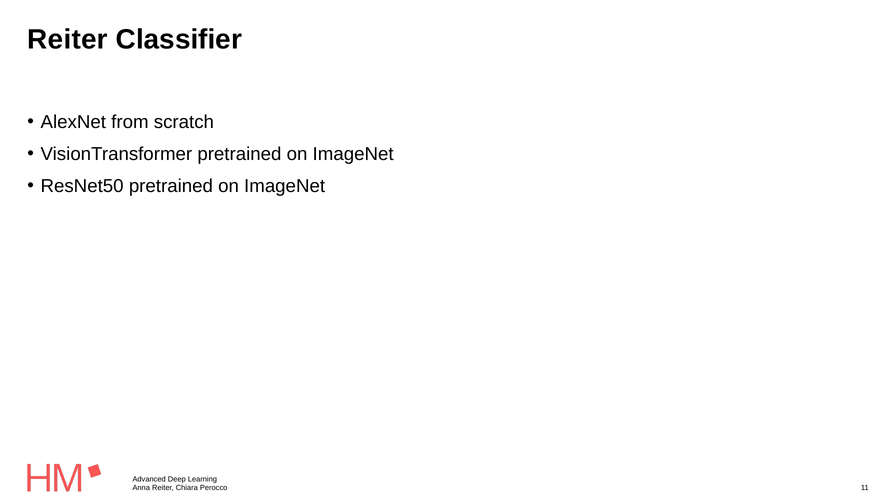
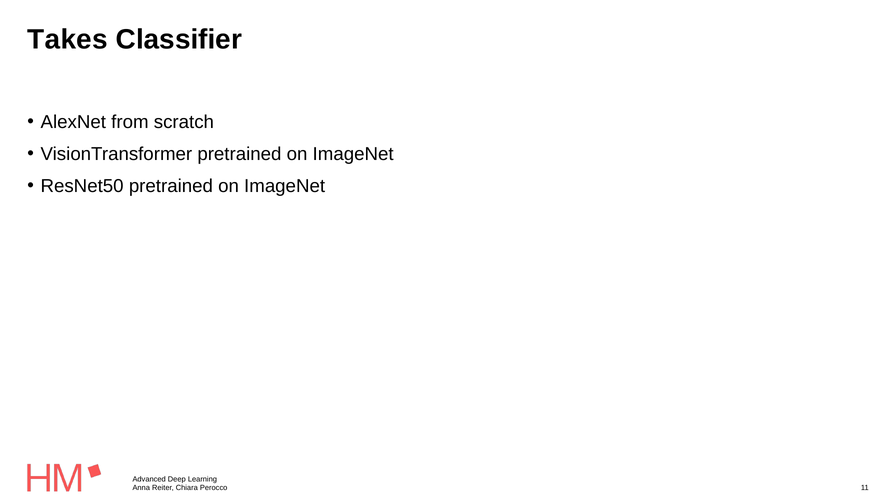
Reiter: Reiter -> Takes (68, 40)
